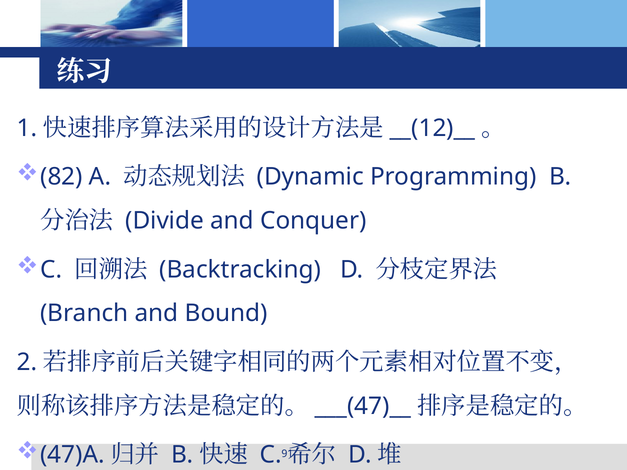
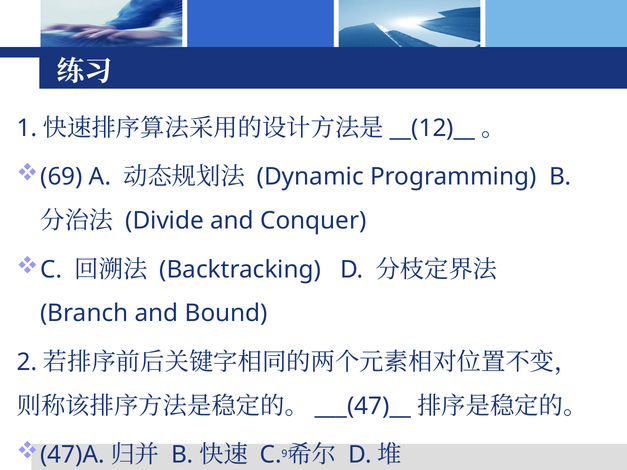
82: 82 -> 69 (61, 177)
